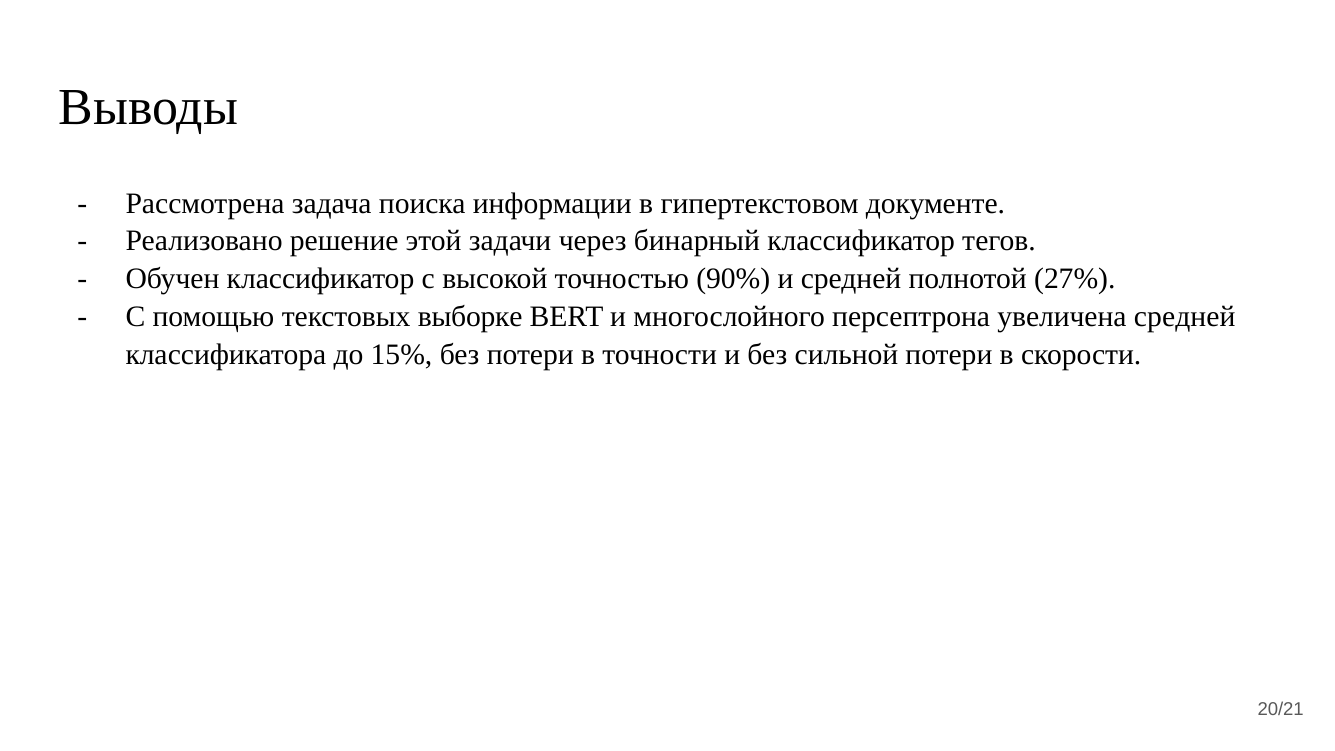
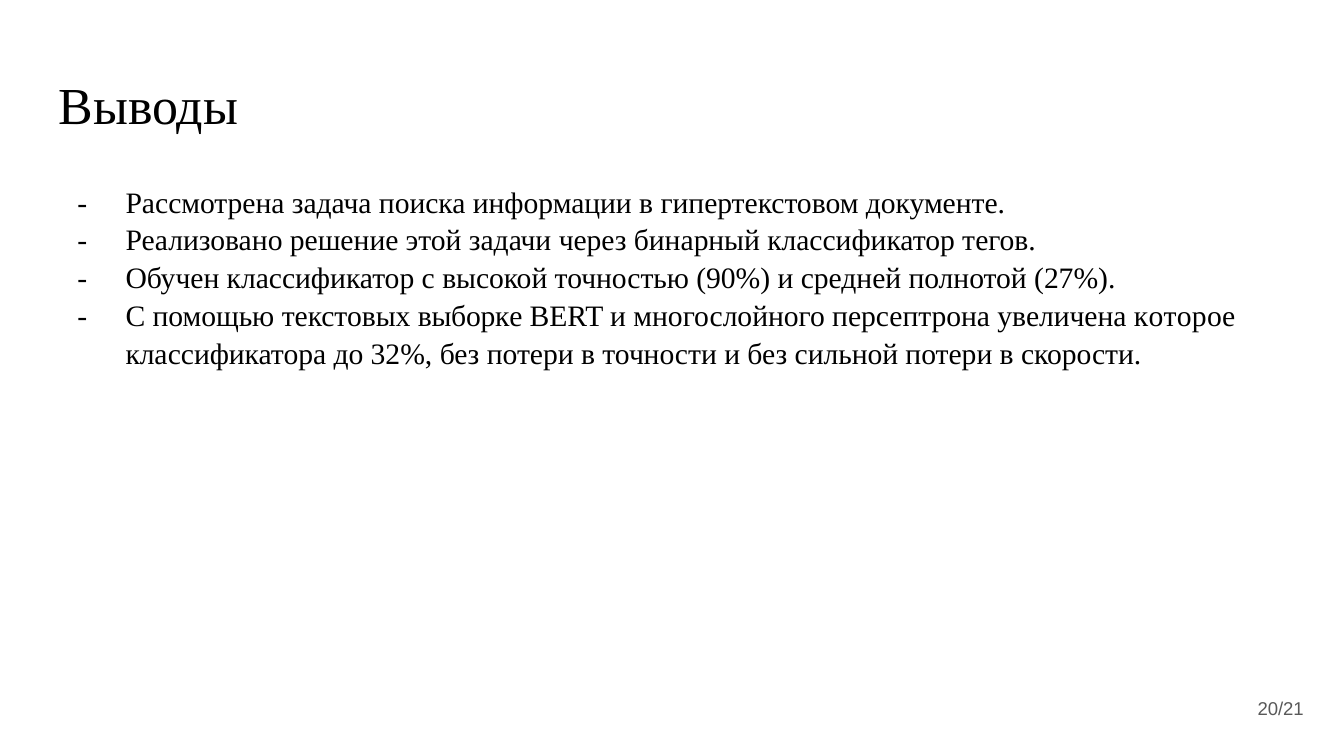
увеличена средней: средней -> которое (1185, 317)
15%: 15% -> 32% (401, 355)
